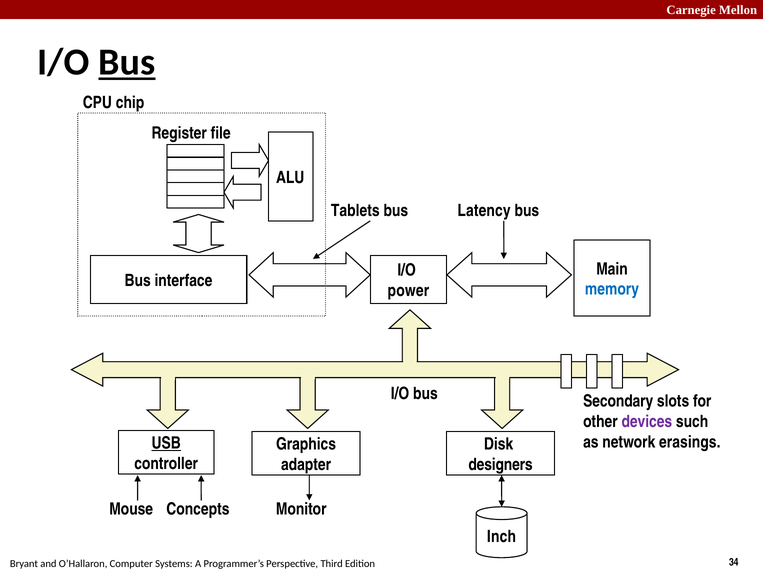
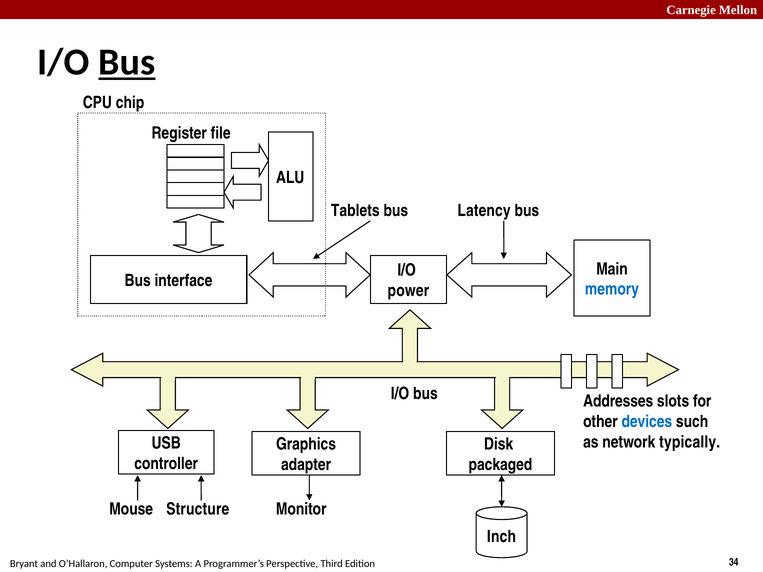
Secondary: Secondary -> Addresses (618, 402)
devices colour: purple -> blue (647, 422)
erasings: erasings -> typically (690, 442)
USB underline: present -> none (166, 443)
designers: designers -> packaged (500, 465)
Concepts: Concepts -> Structure (198, 510)
